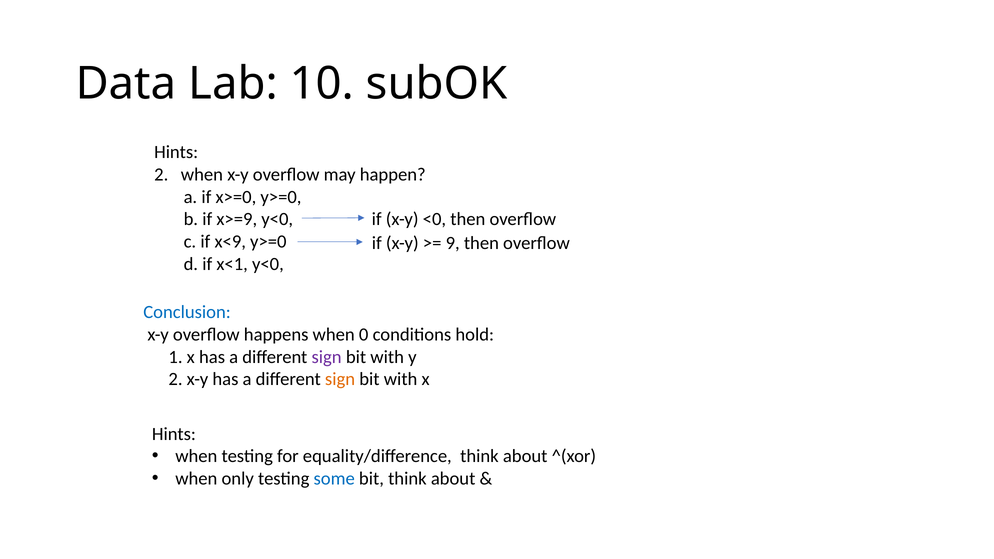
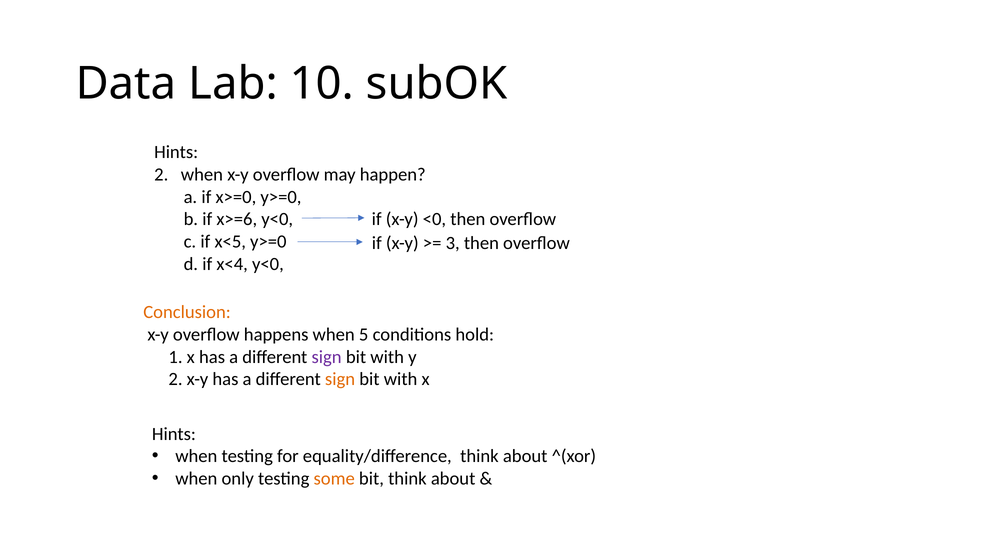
x>=9: x>=9 -> x>=6 (237, 219)
x<9: x<9 -> x<5 (230, 242)
9: 9 -> 3 (453, 243)
x<1: x<1 -> x<4 (232, 264)
Conclusion colour: blue -> orange (187, 312)
0: 0 -> 5 (364, 335)
some colour: blue -> orange (334, 479)
